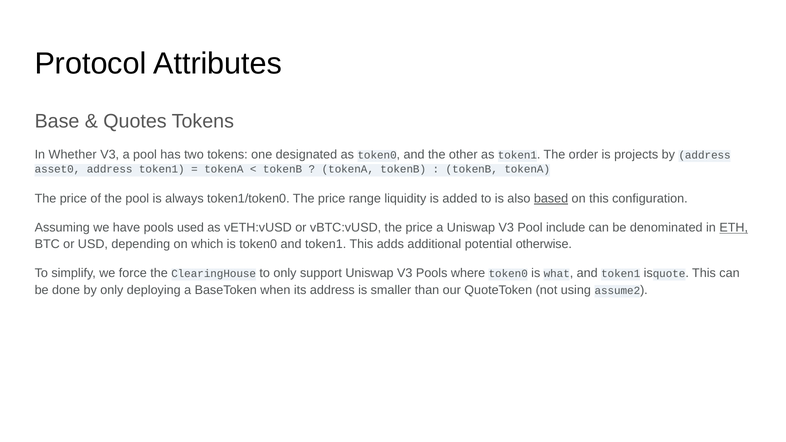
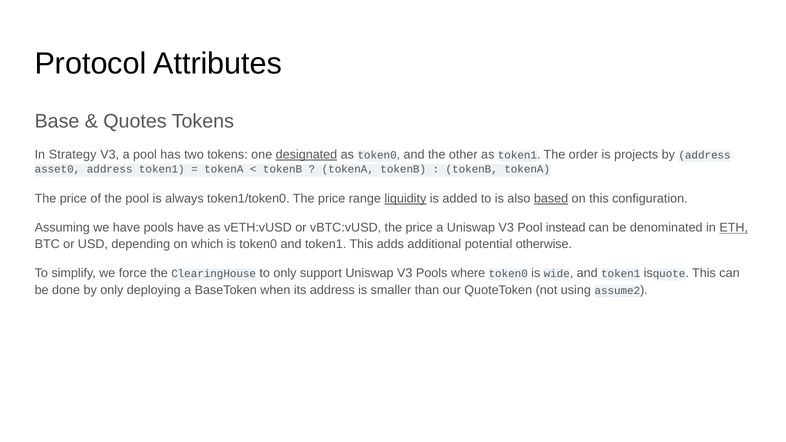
Whether: Whether -> Strategy (73, 155)
designated underline: none -> present (306, 155)
liquidity underline: none -> present (405, 199)
pools used: used -> have (190, 228)
include: include -> instead (566, 228)
what: what -> wide (557, 274)
